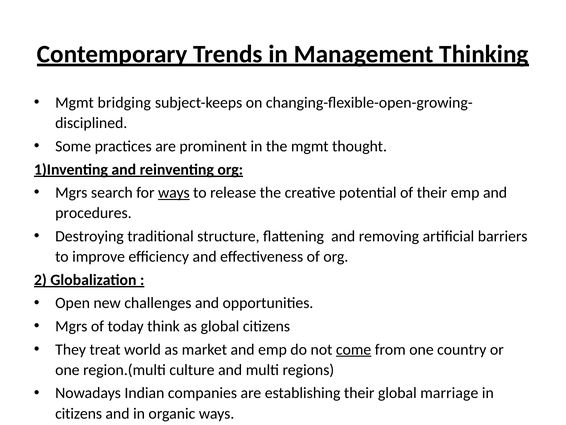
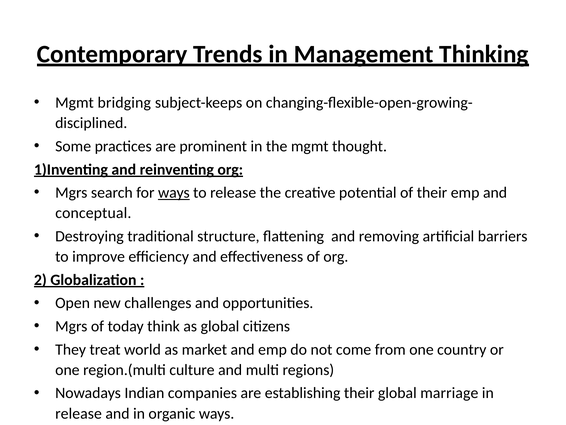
procedures: procedures -> conceptual (93, 213)
come underline: present -> none (354, 349)
citizens: citizens -> release (79, 413)
